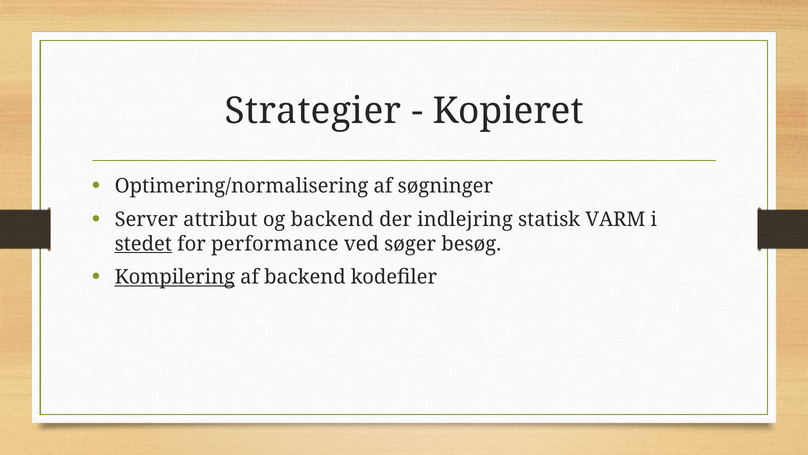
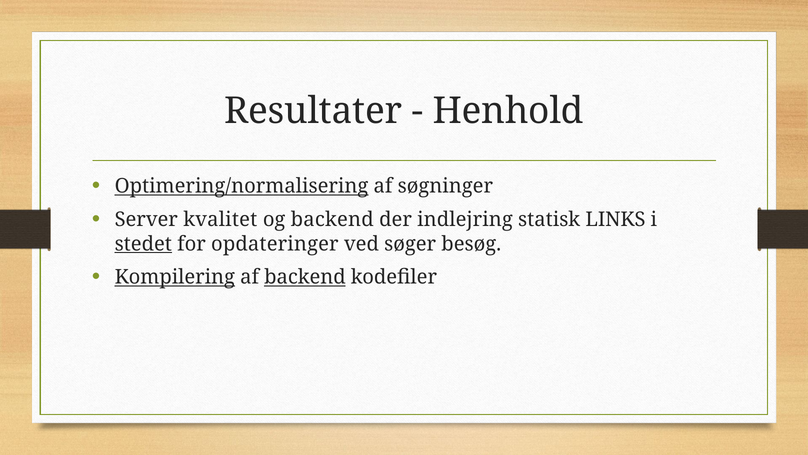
Strategier: Strategier -> Resultater (313, 111)
Kopieret: Kopieret -> Henhold (508, 111)
Optimering/normalisering underline: none -> present (241, 186)
attribut: attribut -> kvalitet (220, 219)
VARM: VARM -> LINKS (615, 219)
performance: performance -> opdateringer (275, 244)
backend underline: none -> present (305, 277)
